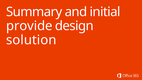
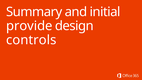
solution: solution -> controls (31, 40)
